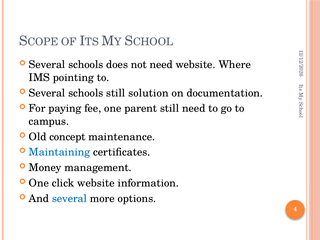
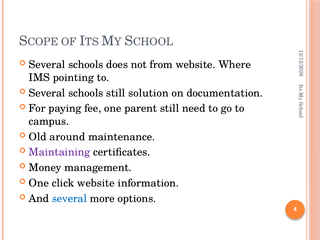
not need: need -> from (161, 65)
concept: concept -> around (67, 137)
Maintaining colour: blue -> purple (59, 152)
